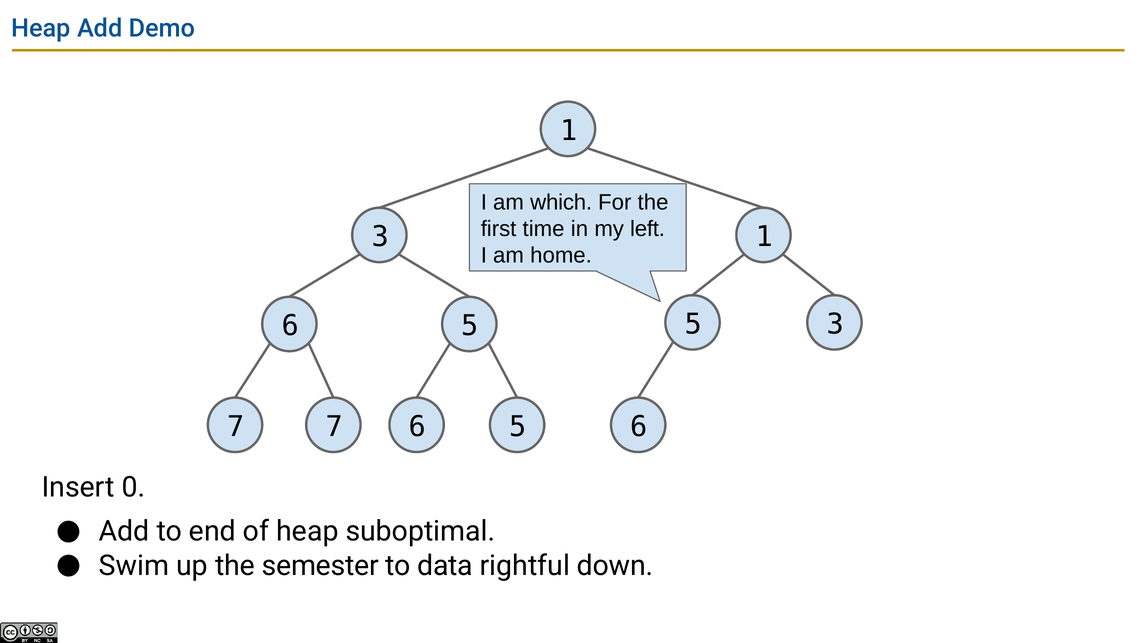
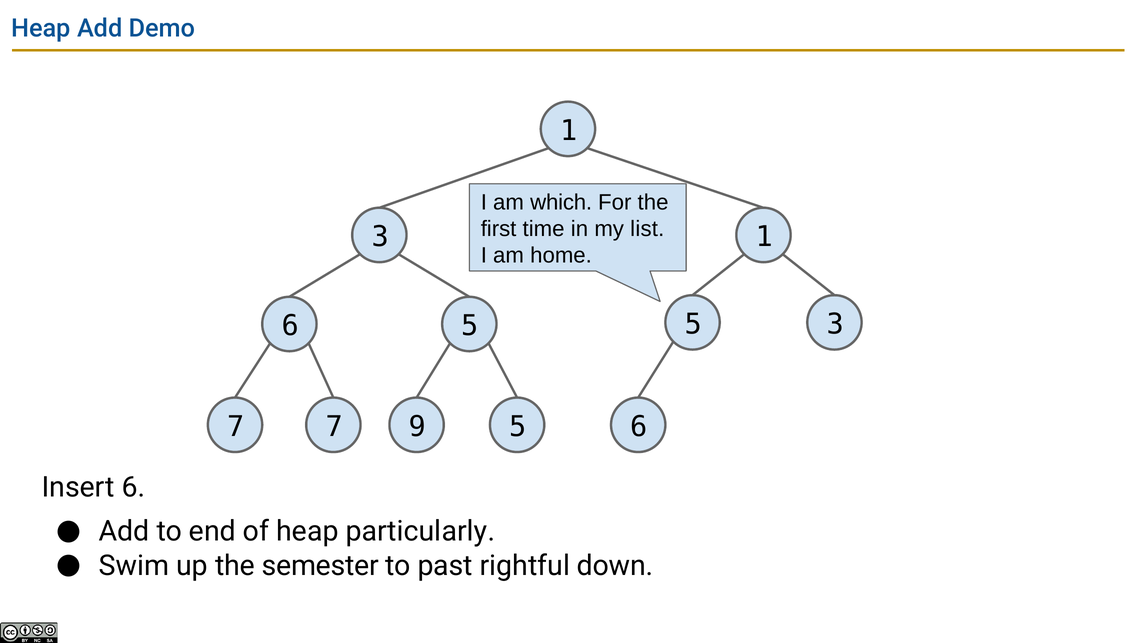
left: left -> list (647, 229)
7 6: 6 -> 9 (417, 426)
Insert 0: 0 -> 6 (134, 487)
suboptimal: suboptimal -> particularly (420, 531)
data: data -> past (445, 565)
